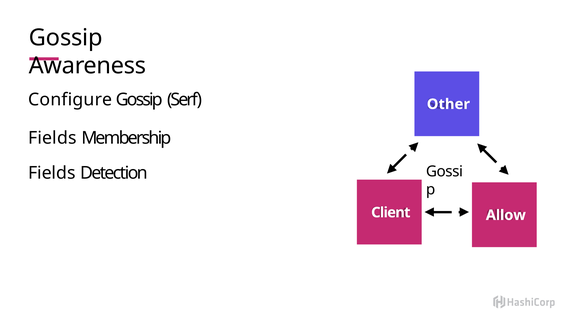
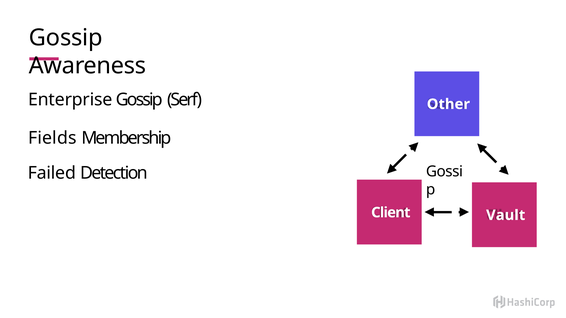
Configure: Configure -> Enterprise (70, 100)
Fields: Fields -> Failed (52, 173)
Allow: Allow -> Vault (506, 215)
